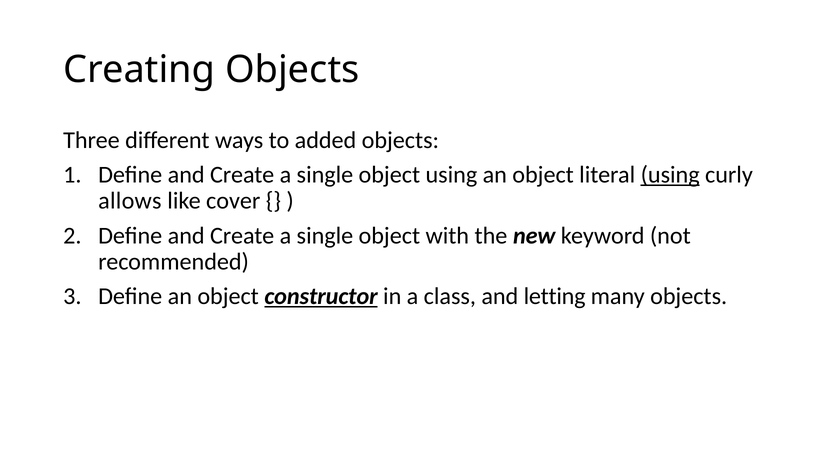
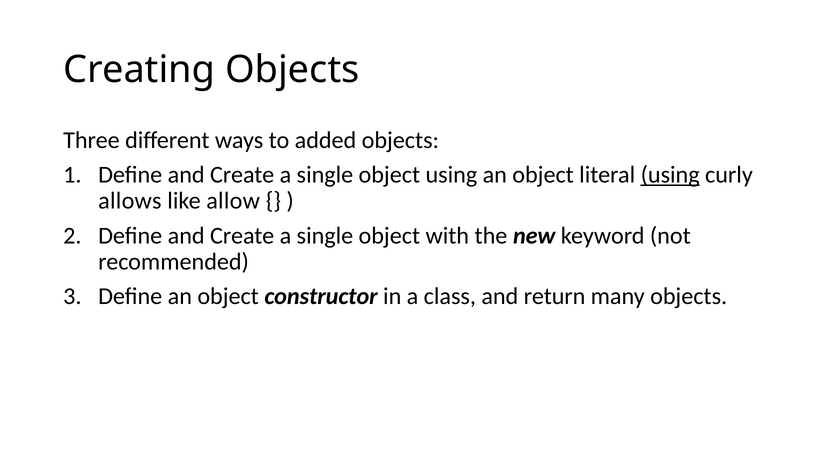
cover: cover -> allow (233, 201)
constructor underline: present -> none (321, 297)
letting: letting -> return (555, 297)
